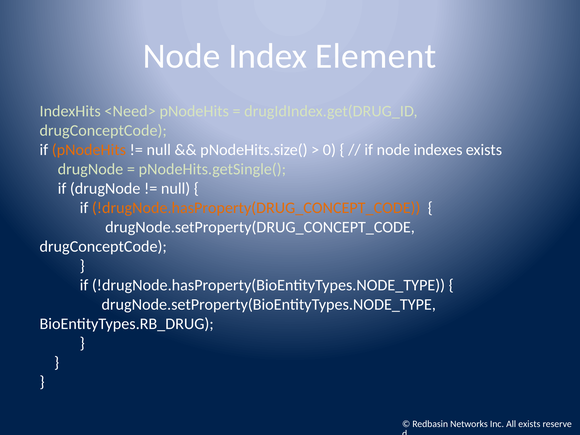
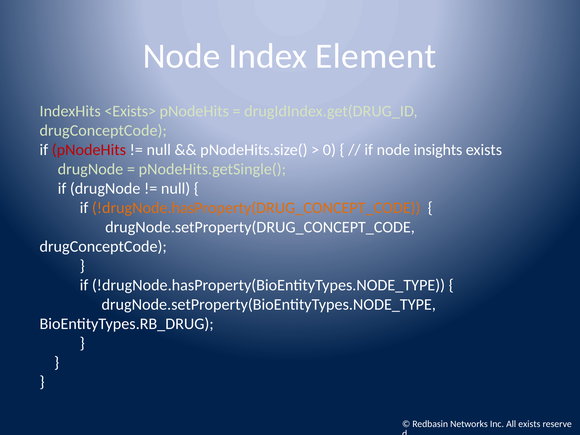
<Need>: <Need> -> <Exists> (130, 111)
pNodeHits colour: orange -> red (89, 150)
indexes: indexes -> insights (438, 150)
